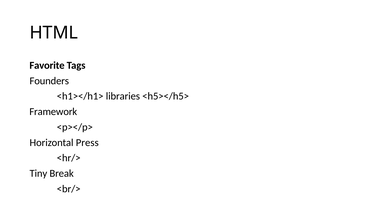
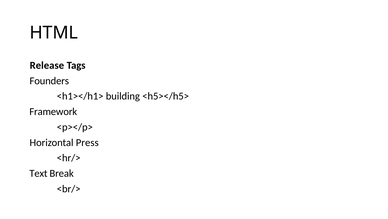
Favorite: Favorite -> Release (47, 65)
libraries: libraries -> building (123, 96)
Tiny: Tiny -> Text (38, 173)
